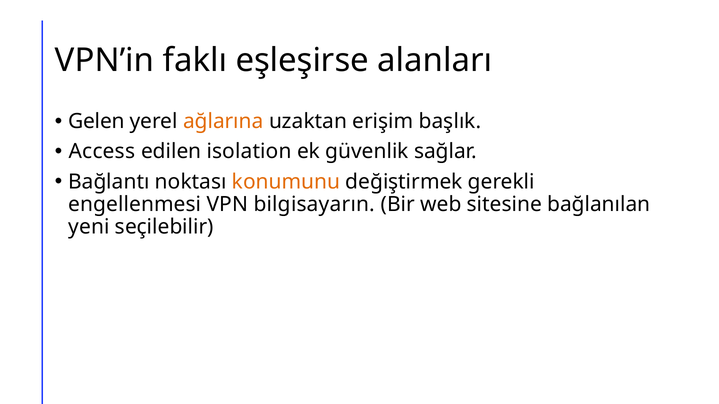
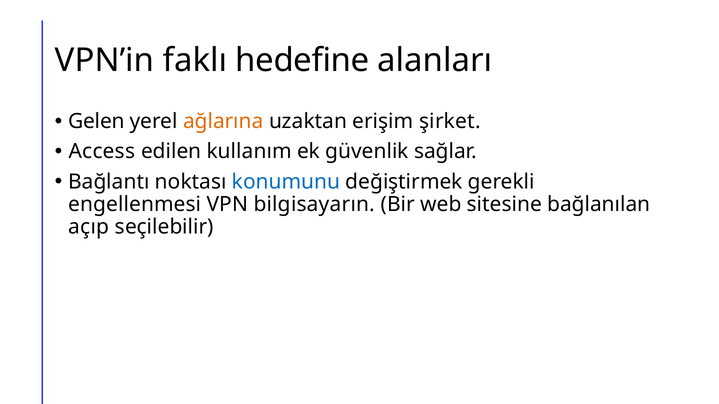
eşleşirse: eşleşirse -> hedefine (302, 60)
başlık: başlık -> şirket (450, 122)
isolation: isolation -> kullanım (249, 152)
konumunu colour: orange -> blue (286, 182)
yeni: yeni -> açıp (89, 227)
